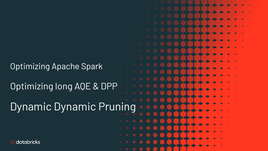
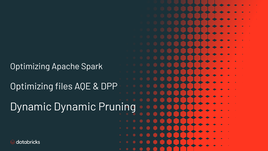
long: long -> files (64, 86)
